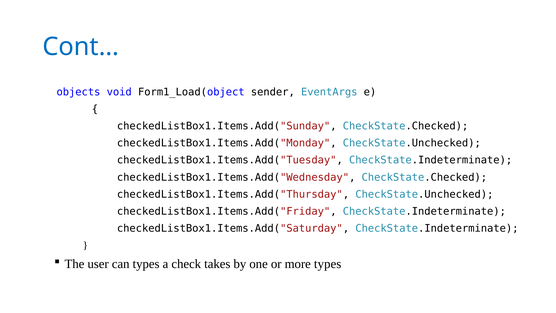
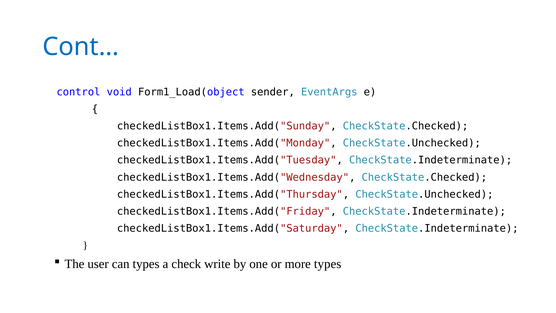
objects: objects -> control (78, 92)
takes: takes -> write (217, 264)
